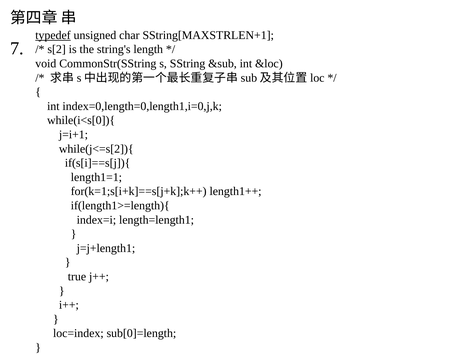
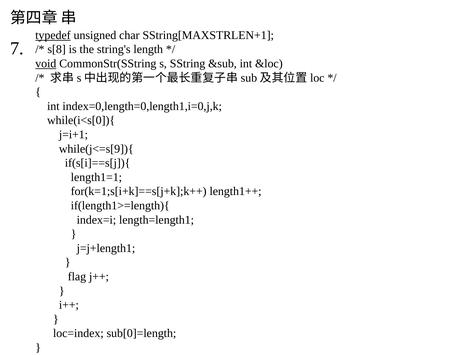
s[2: s[2 -> s[8 (57, 49)
void underline: none -> present (46, 64)
while(j<=s[2]){: while(j<=s[2]){ -> while(j<=s[9]){ (96, 149)
true: true -> flag (77, 276)
